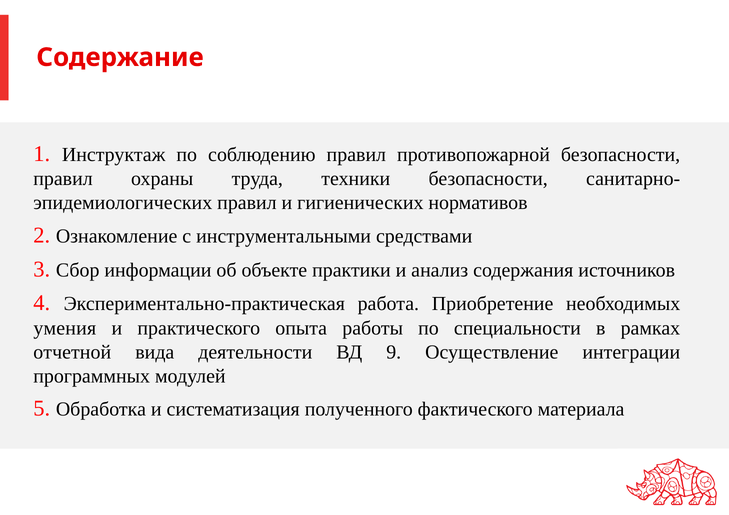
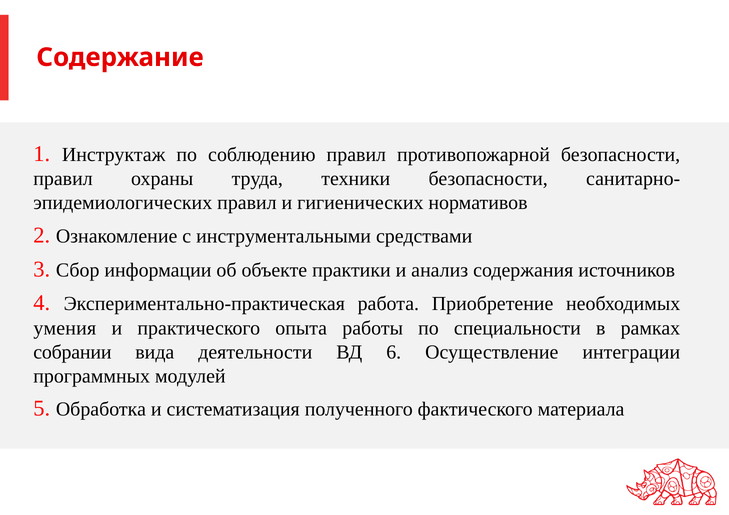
отчетной: отчетной -> собрании (72, 352)
9: 9 -> 6 (394, 352)
